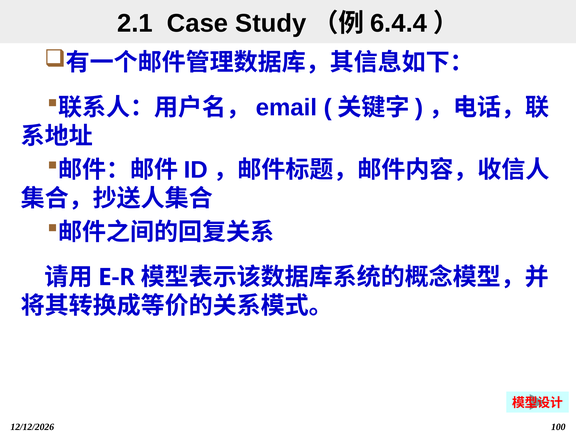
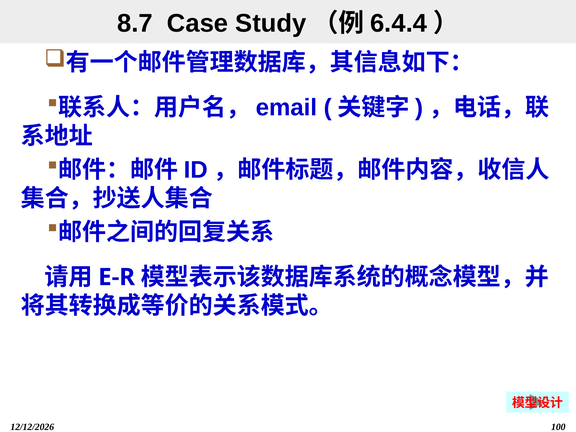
2.1: 2.1 -> 8.7 (135, 23)
